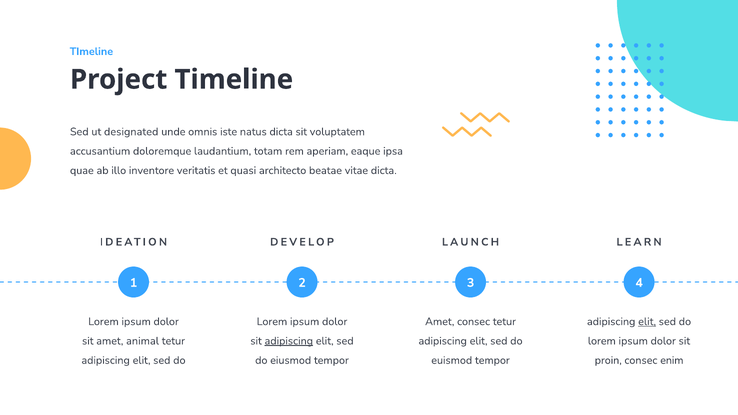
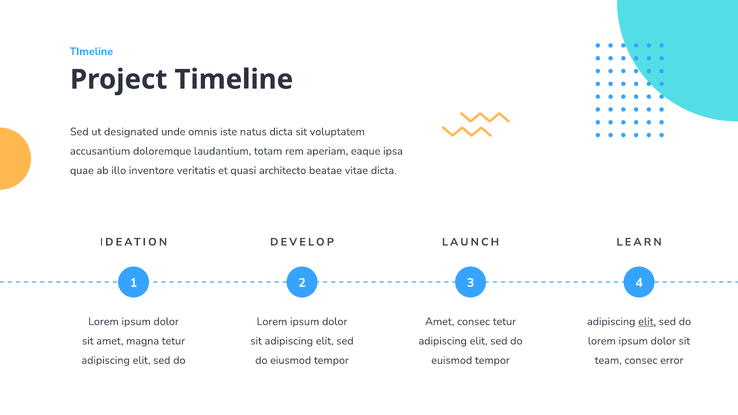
animal: animal -> magna (143, 341)
adipiscing underline: present -> none (289, 341)
proin: proin -> team (608, 360)
enim: enim -> error (672, 360)
